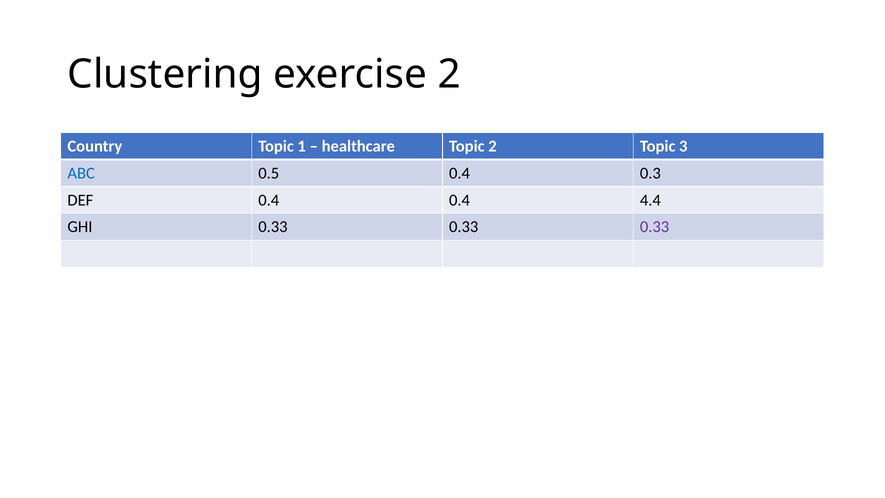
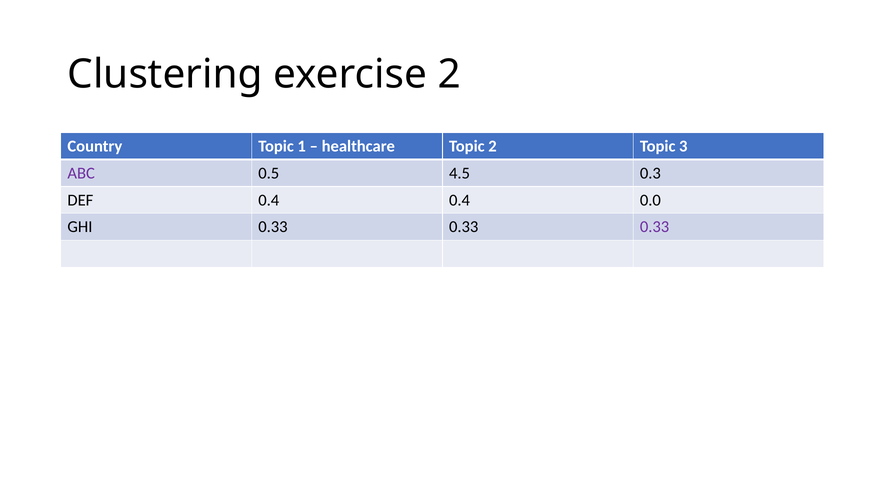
ABC colour: blue -> purple (81, 173)
0.5 0.4: 0.4 -> 4.5 (460, 173)
4.4: 4.4 -> 0.0 (650, 200)
